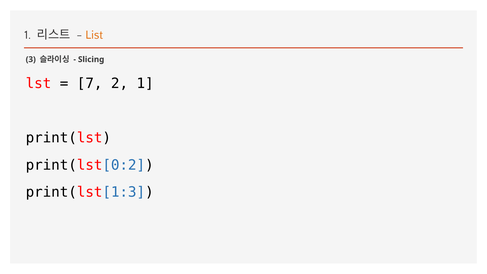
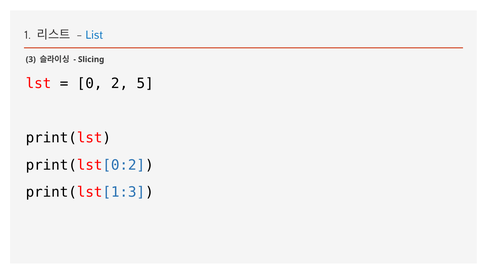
List colour: orange -> blue (94, 35)
7: 7 -> 0 (90, 83)
2 1: 1 -> 5 (145, 83)
